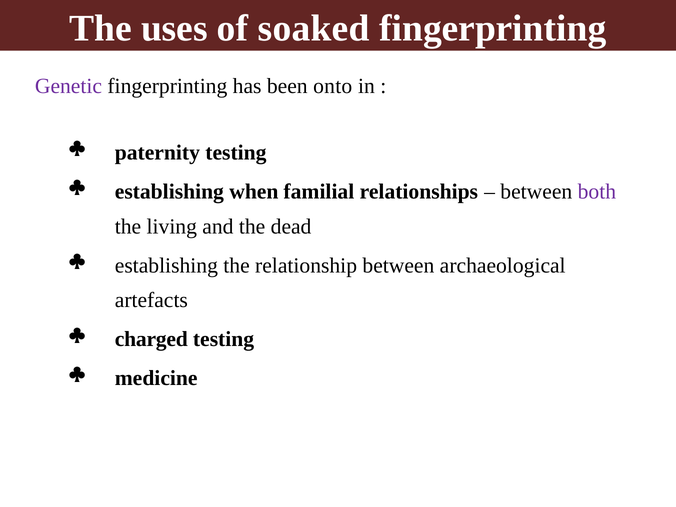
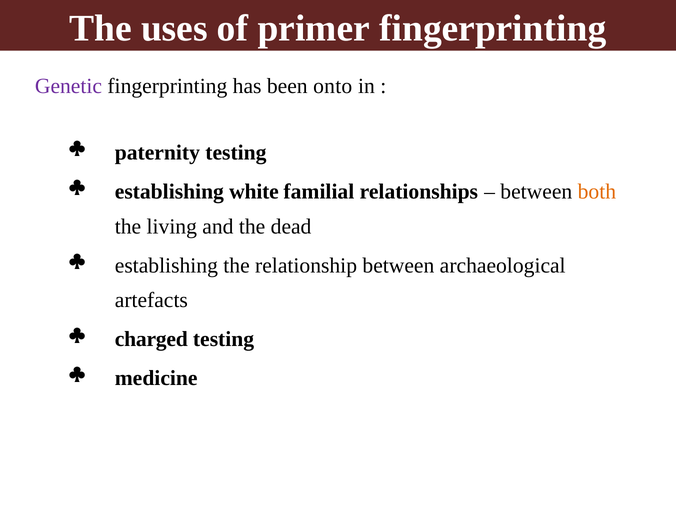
soaked: soaked -> primer (314, 28)
when: when -> white (254, 191)
both colour: purple -> orange (597, 191)
